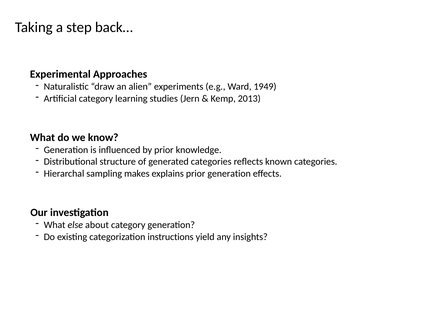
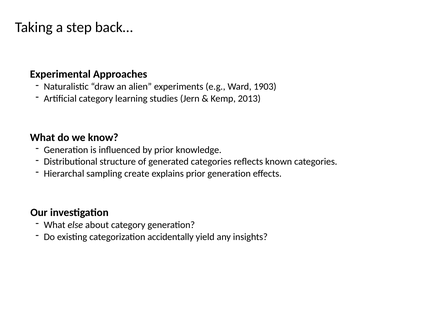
1949: 1949 -> 1903 (265, 87)
makes: makes -> create (137, 173)
instructions: instructions -> accidentally (171, 237)
